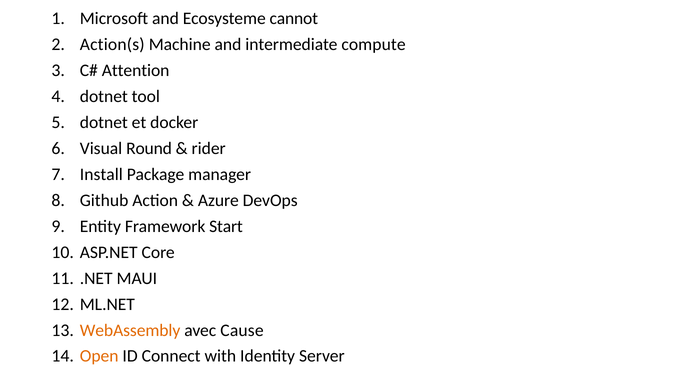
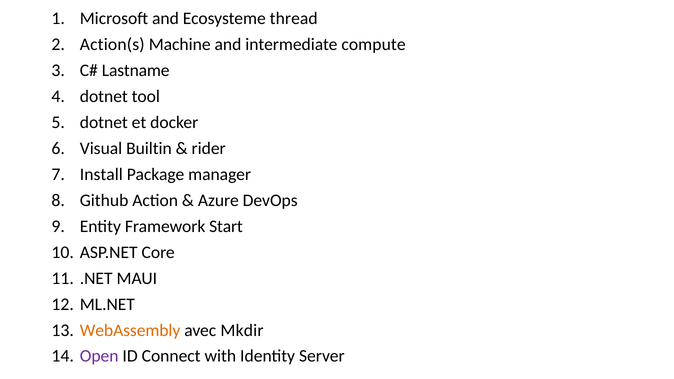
cannot: cannot -> thread (294, 19)
Attention: Attention -> Lastname (136, 71)
Round: Round -> Builtin (149, 149)
Cause: Cause -> Mkdir (242, 330)
Open colour: orange -> purple (99, 356)
